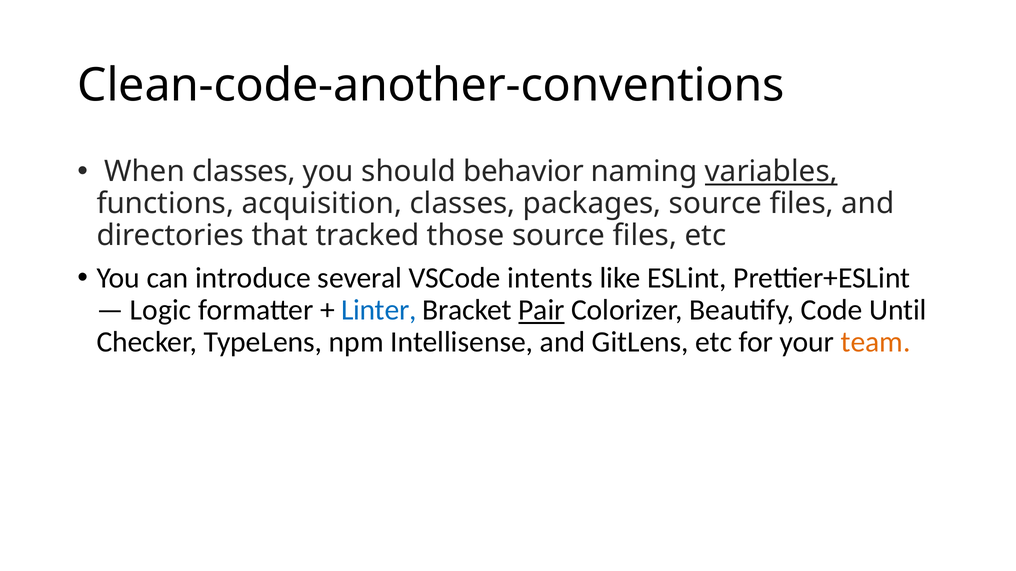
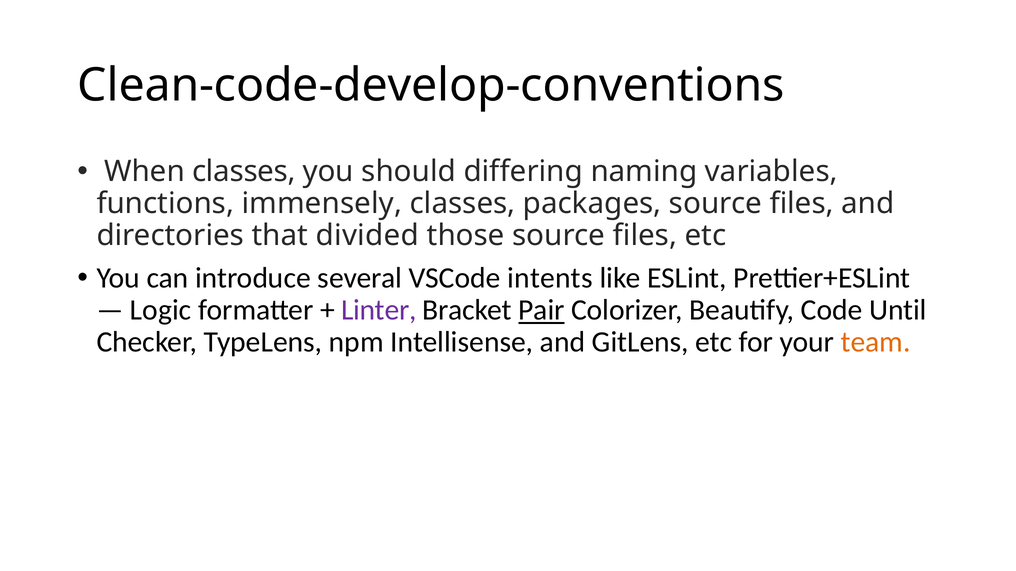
Clean-code-another-conventions: Clean-code-another-conventions -> Clean-code-develop-conventions (431, 85)
behavior: behavior -> differing (523, 172)
variables underline: present -> none (771, 172)
acquisition: acquisition -> immensely (322, 204)
tracked: tracked -> divided (367, 236)
Linter colour: blue -> purple (379, 310)
